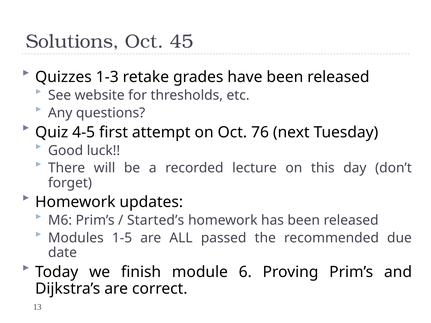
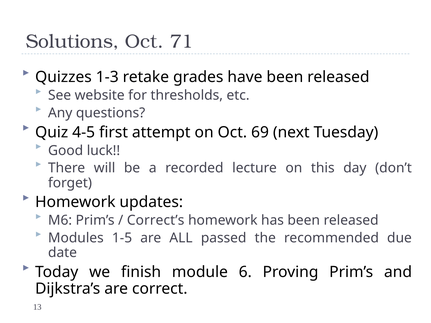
45: 45 -> 71 (182, 42)
76: 76 -> 69 (260, 132)
Started’s: Started’s -> Correct’s (156, 221)
